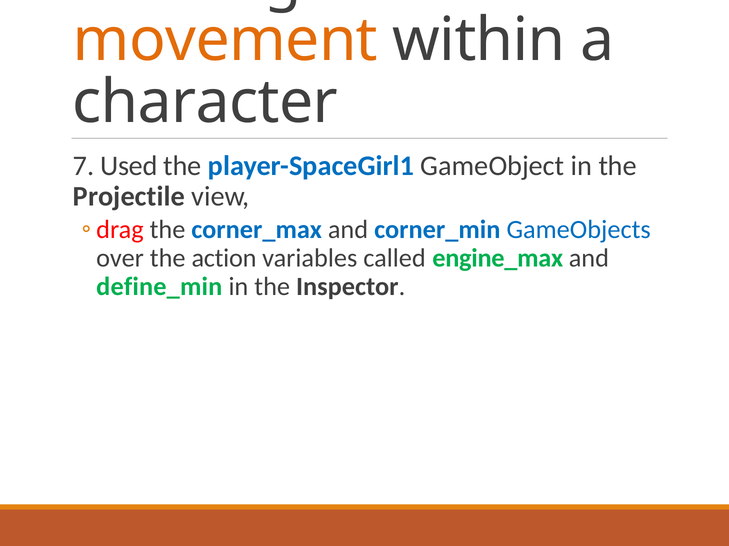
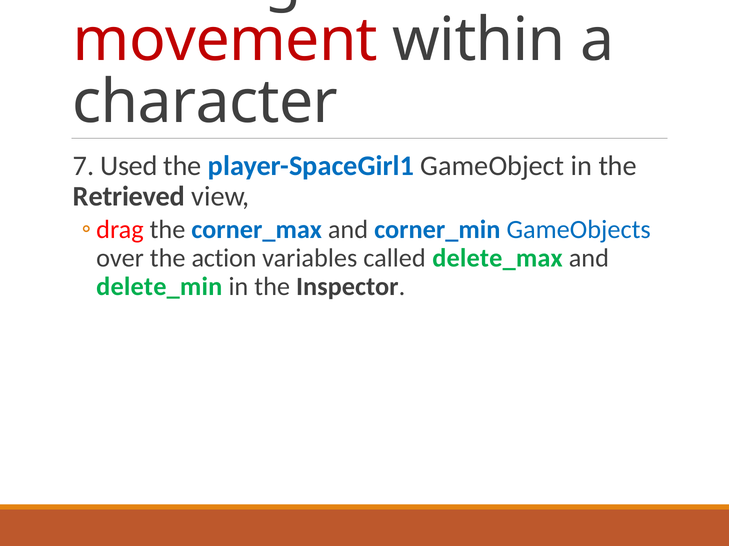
movement colour: orange -> red (225, 40)
Projectile: Projectile -> Retrieved (129, 196)
engine_max: engine_max -> delete_max (497, 259)
define_min: define_min -> delete_min (159, 287)
